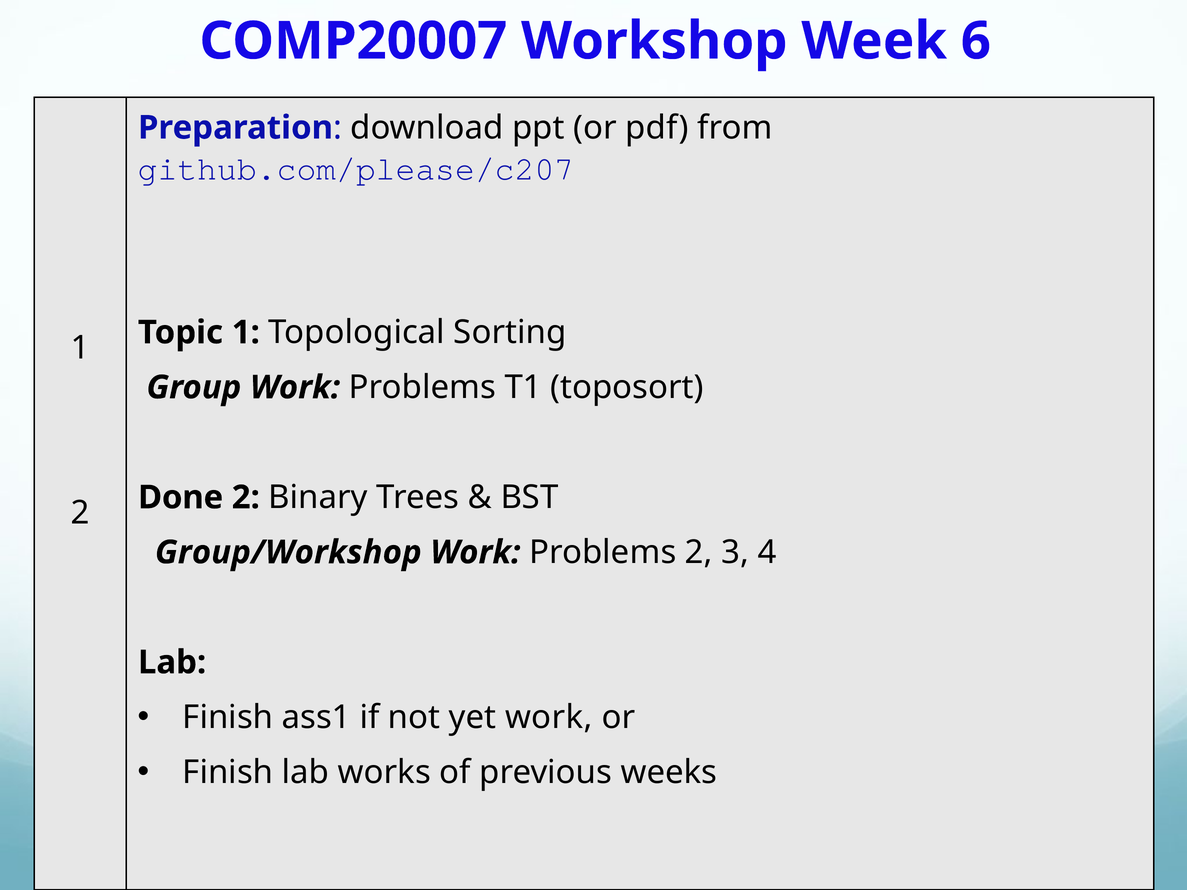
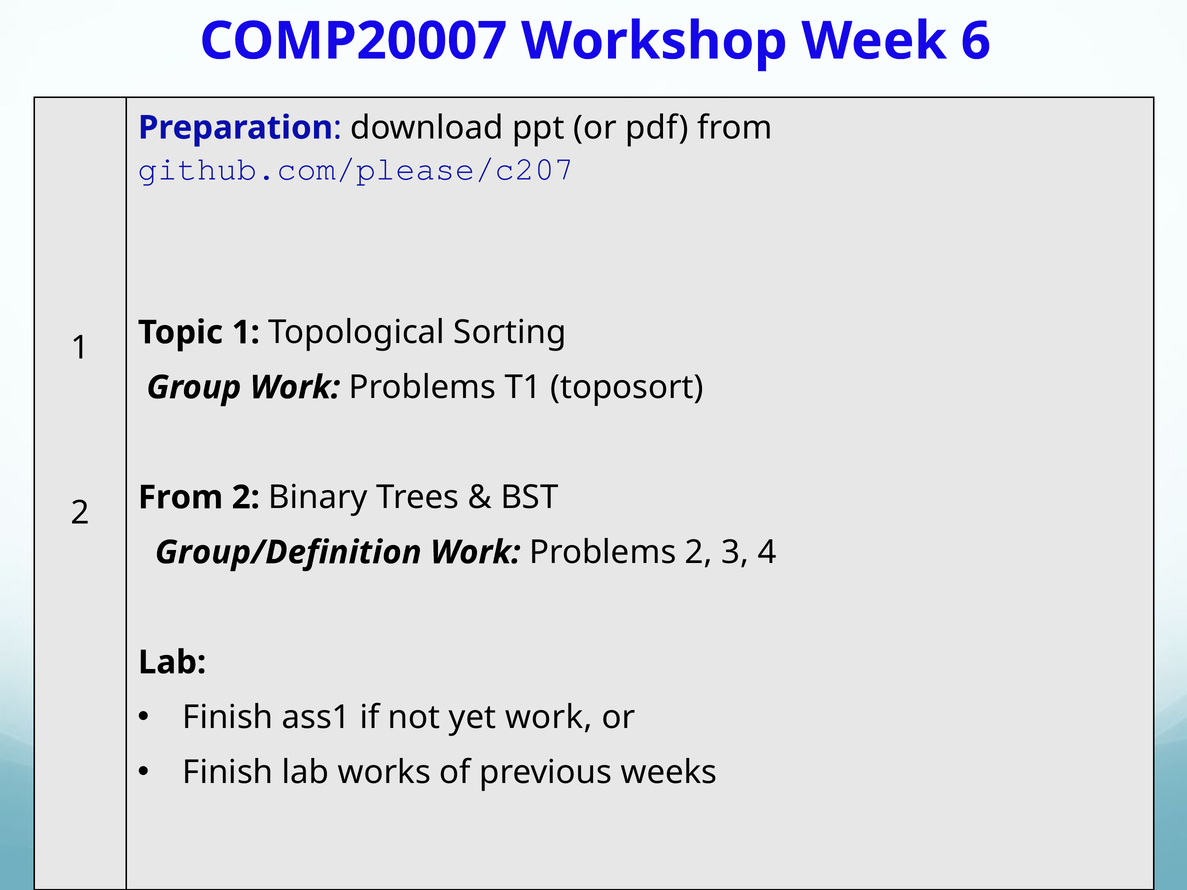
Done: Done -> From (181, 498)
Group/Workshop: Group/Workshop -> Group/Definition (288, 553)
